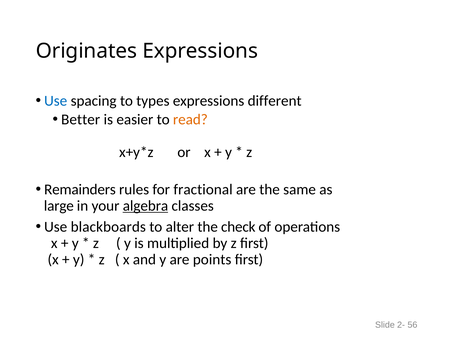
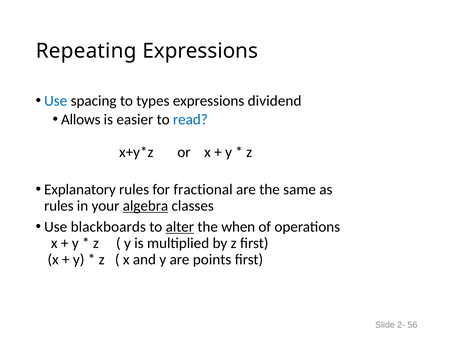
Originates: Originates -> Repeating (86, 51)
different: different -> dividend (275, 101)
Better: Better -> Allows (81, 119)
read colour: orange -> blue (190, 119)
Remainders: Remainders -> Explanatory (80, 189)
large: large -> rules (59, 206)
alter underline: none -> present (180, 227)
check: check -> when (238, 227)
